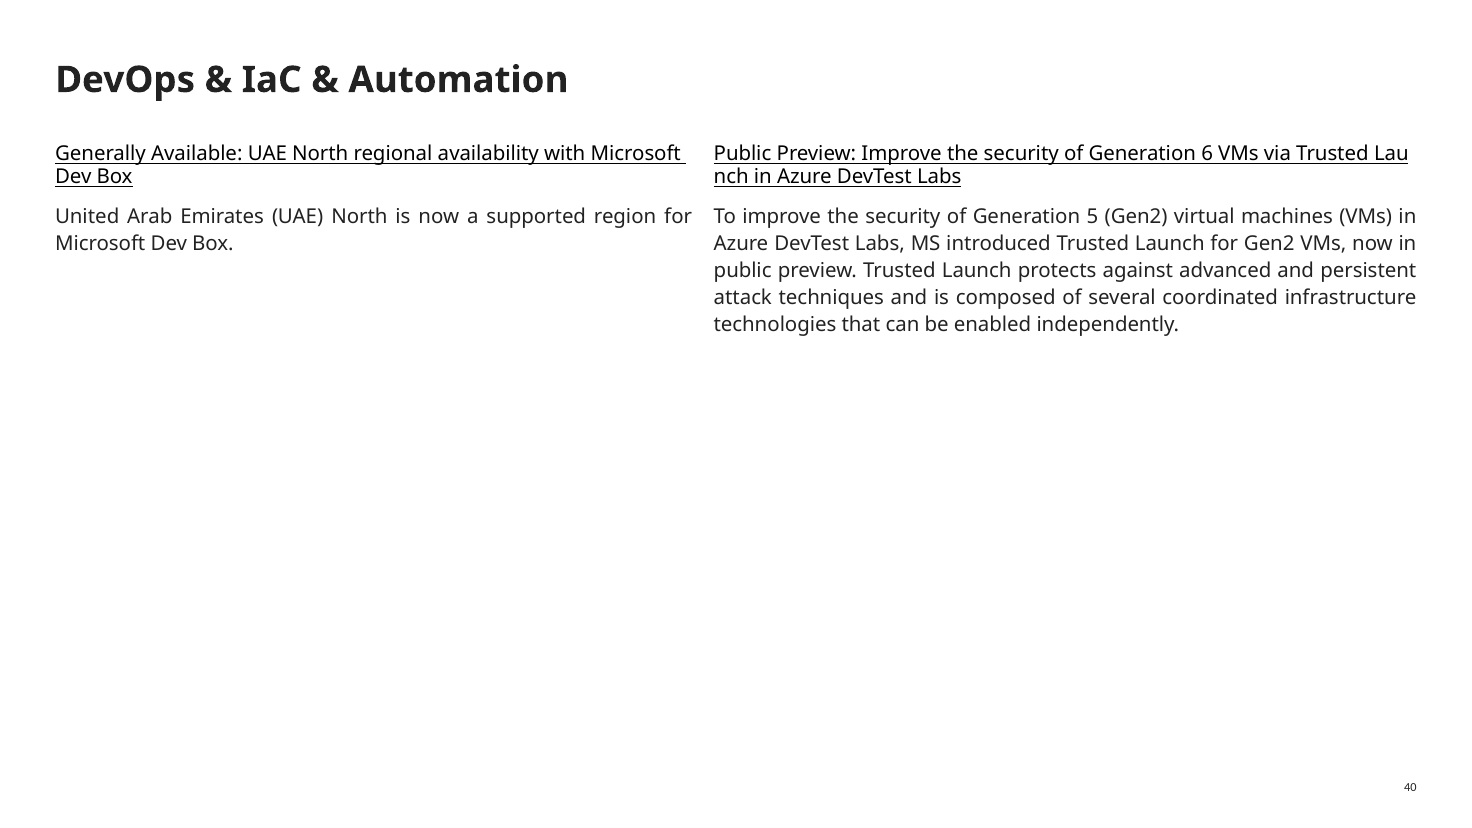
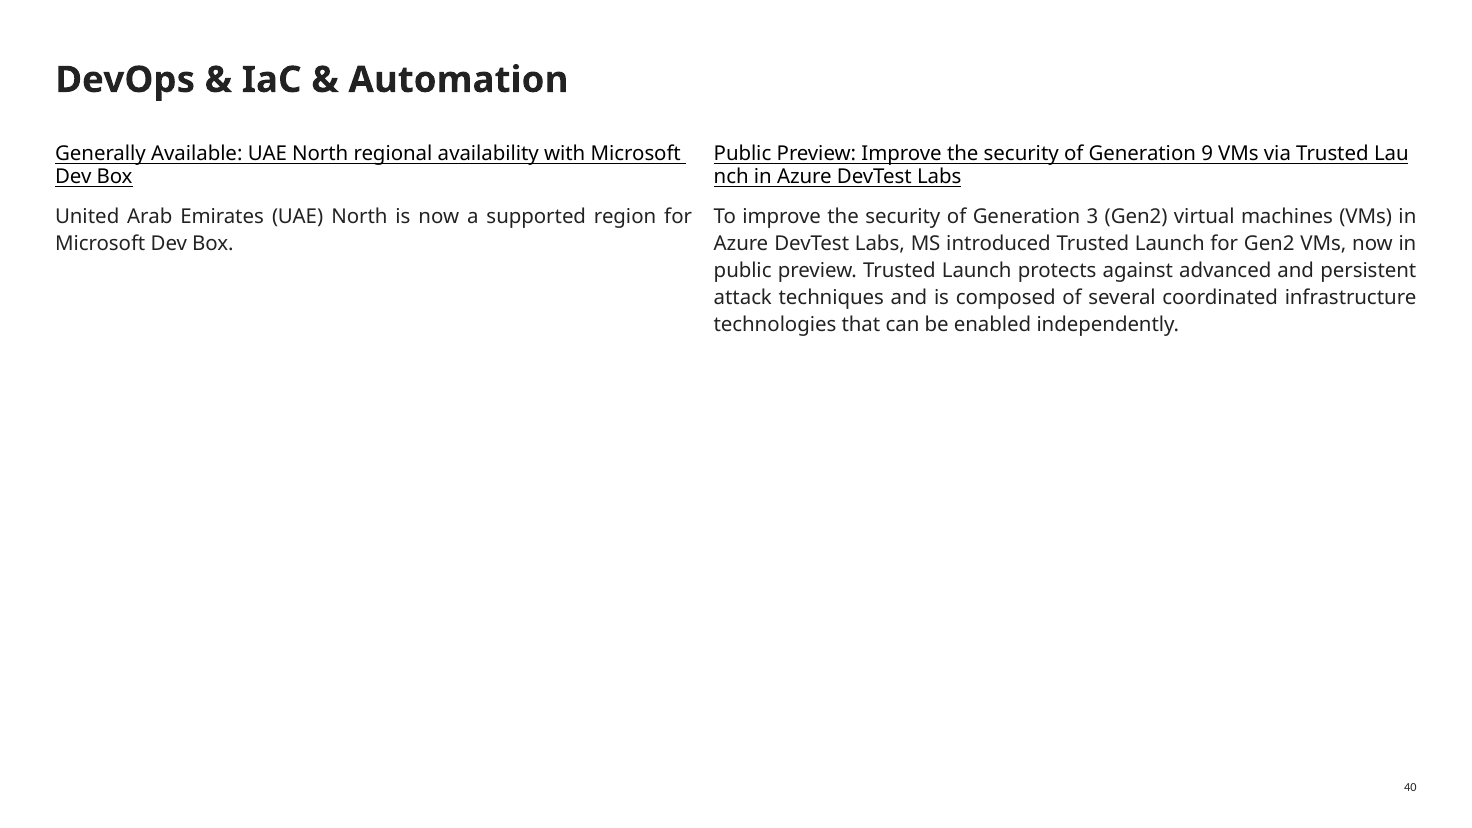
6: 6 -> 9 (1207, 154)
5: 5 -> 3 (1092, 217)
